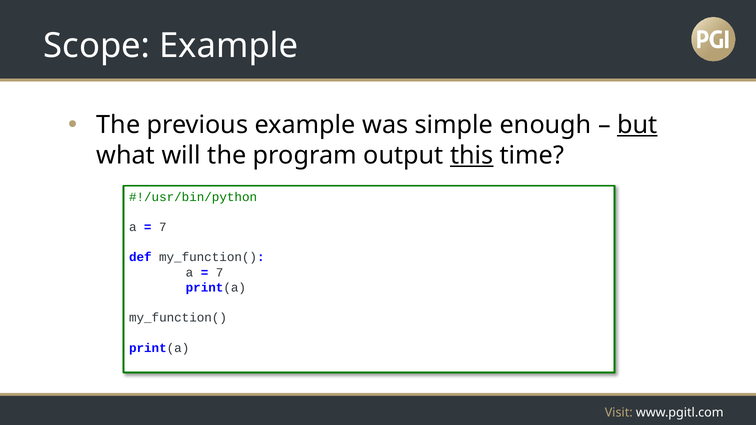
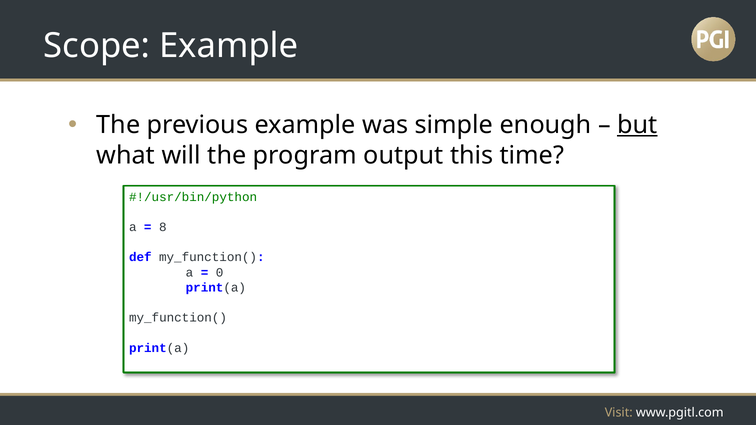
this underline: present -> none (472, 155)
7: 7 -> 8 (163, 227)
7: 7 -> 0 (220, 273)
